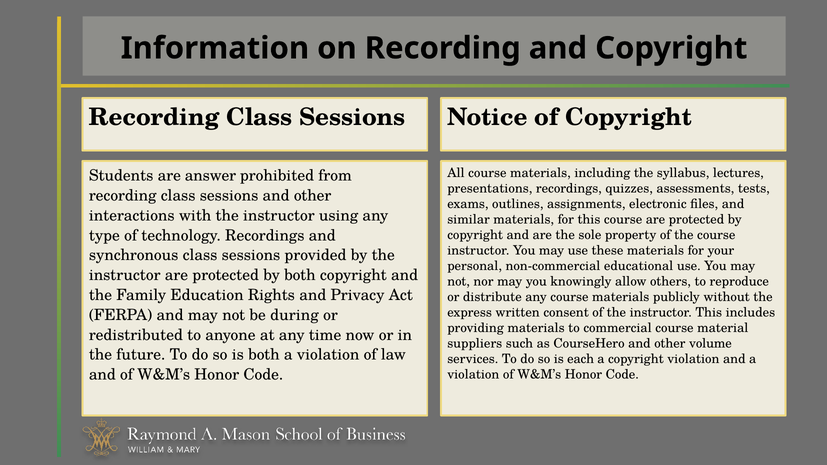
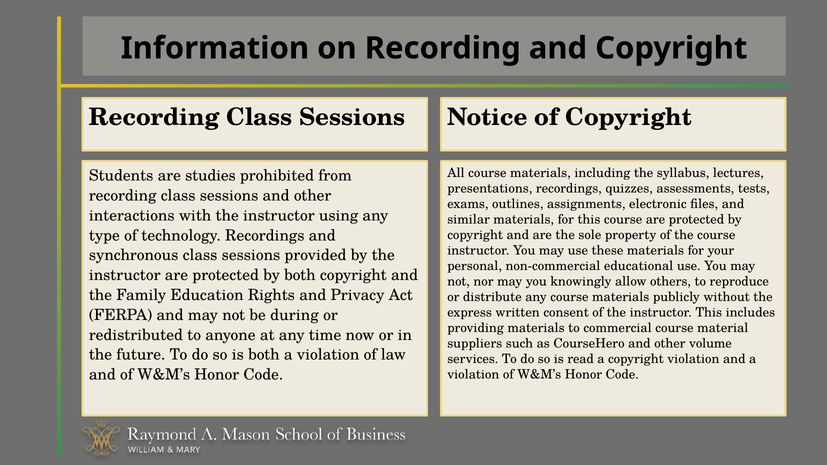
answer: answer -> studies (210, 176)
each: each -> read (581, 359)
